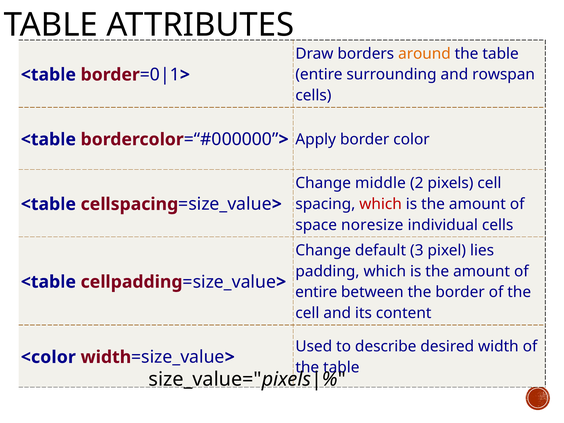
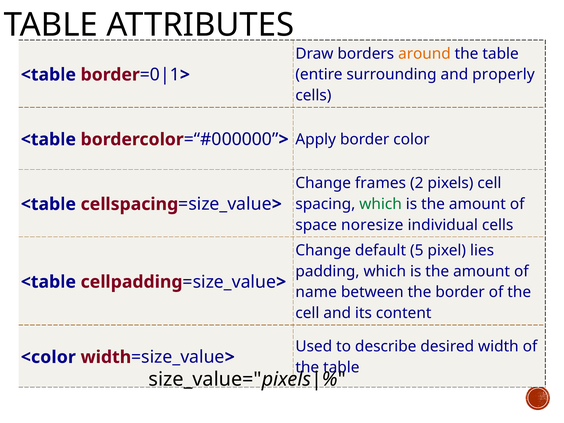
rowspan: rowspan -> properly (503, 75)
middle: middle -> frames (380, 183)
which colour: red -> green (381, 204)
3: 3 -> 5 (417, 250)
entire: entire -> name (316, 292)
